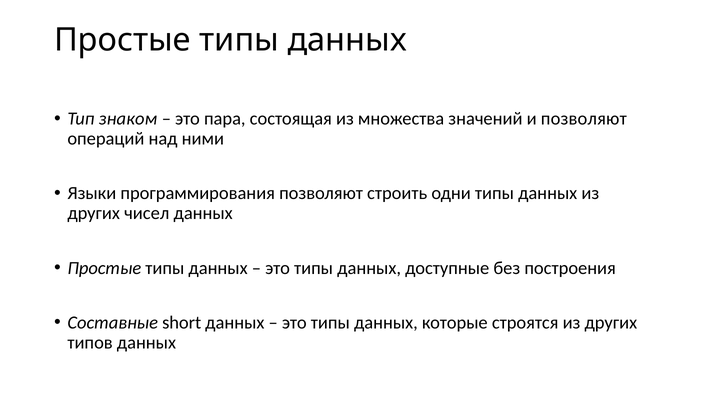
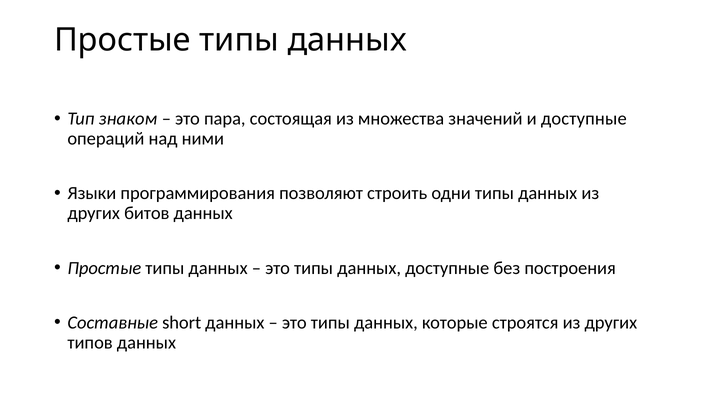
и позволяют: позволяют -> доступные (584, 119)
чисел: чисел -> битов (147, 213)
